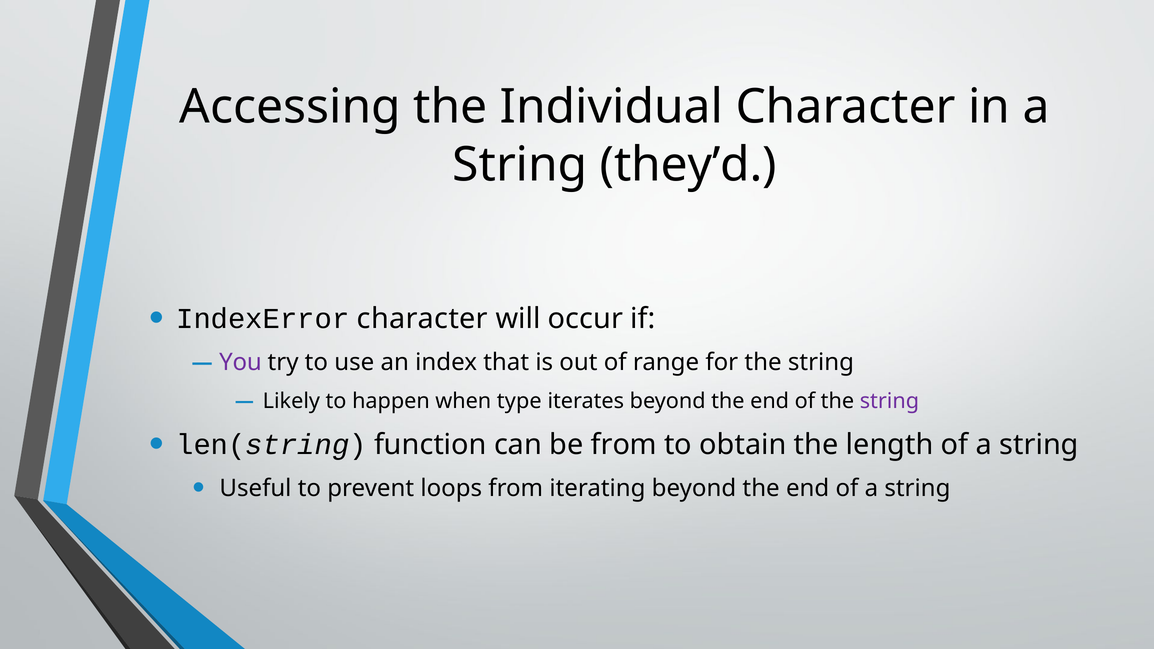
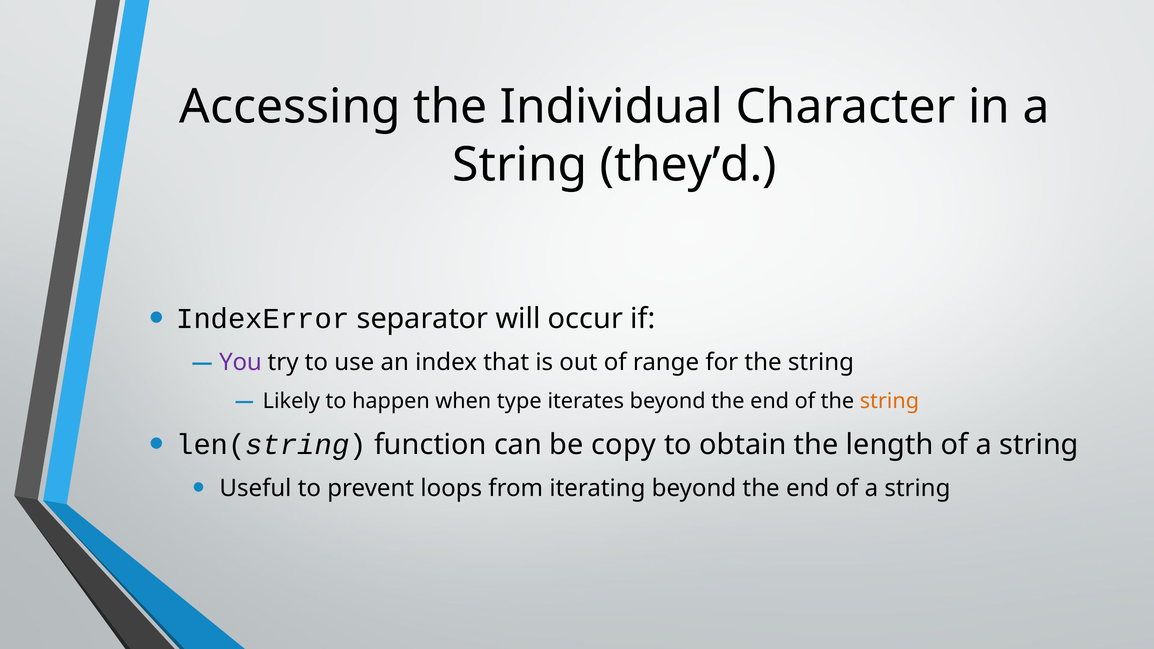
IndexError character: character -> separator (423, 319)
string colour: purple -> orange (889, 401)
be from: from -> copy (624, 445)
